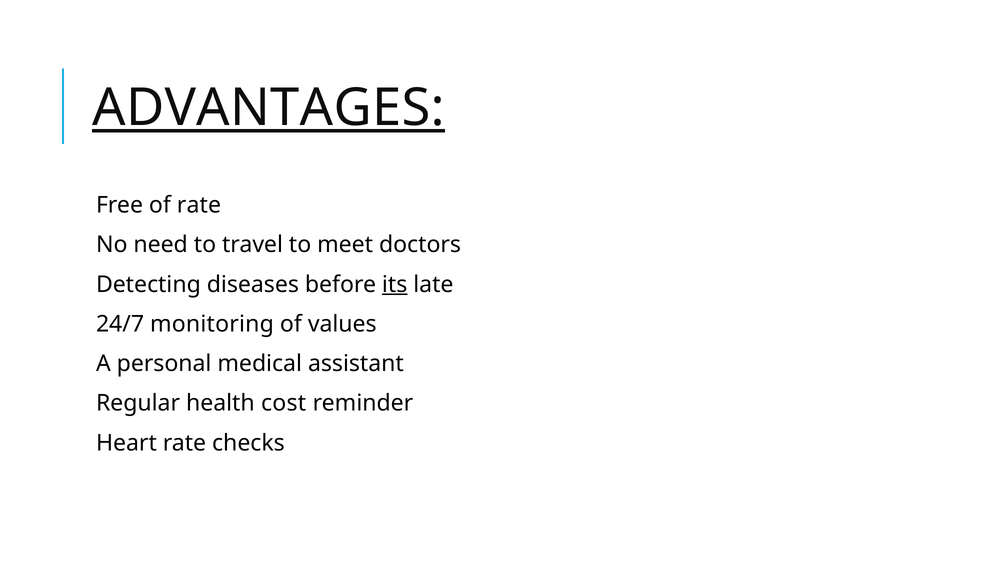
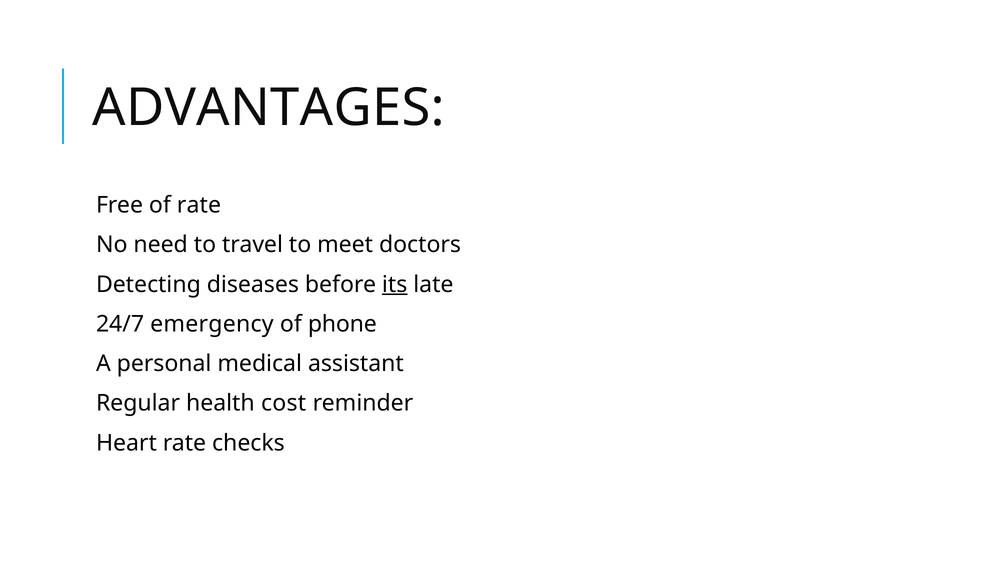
ADVANTAGES underline: present -> none (269, 108)
monitoring: monitoring -> emergency (212, 324)
values: values -> phone (342, 324)
